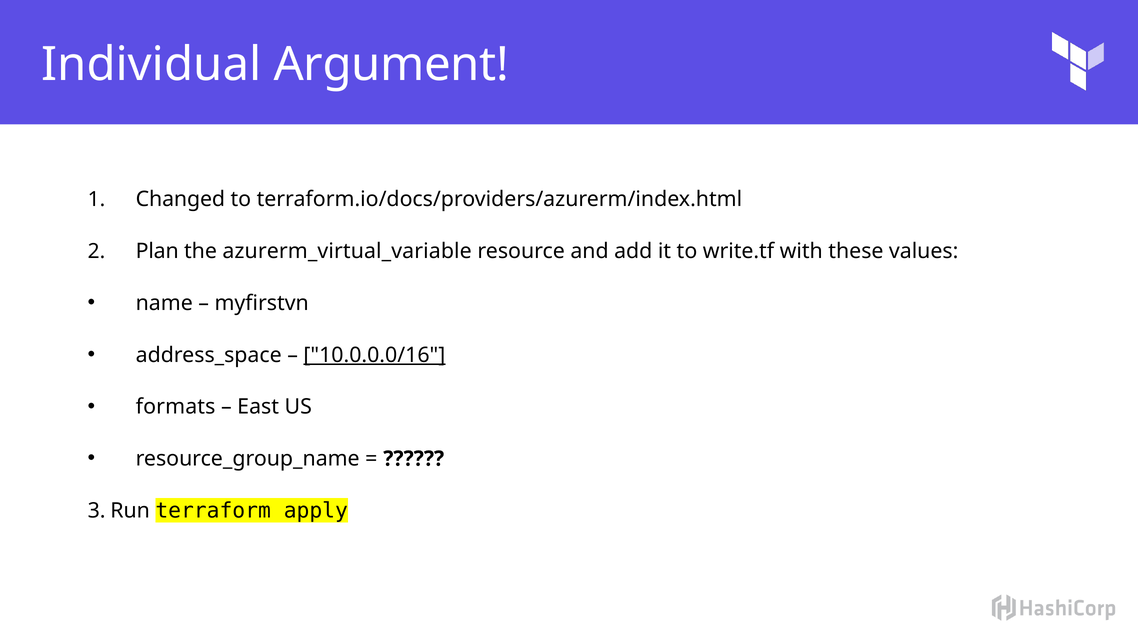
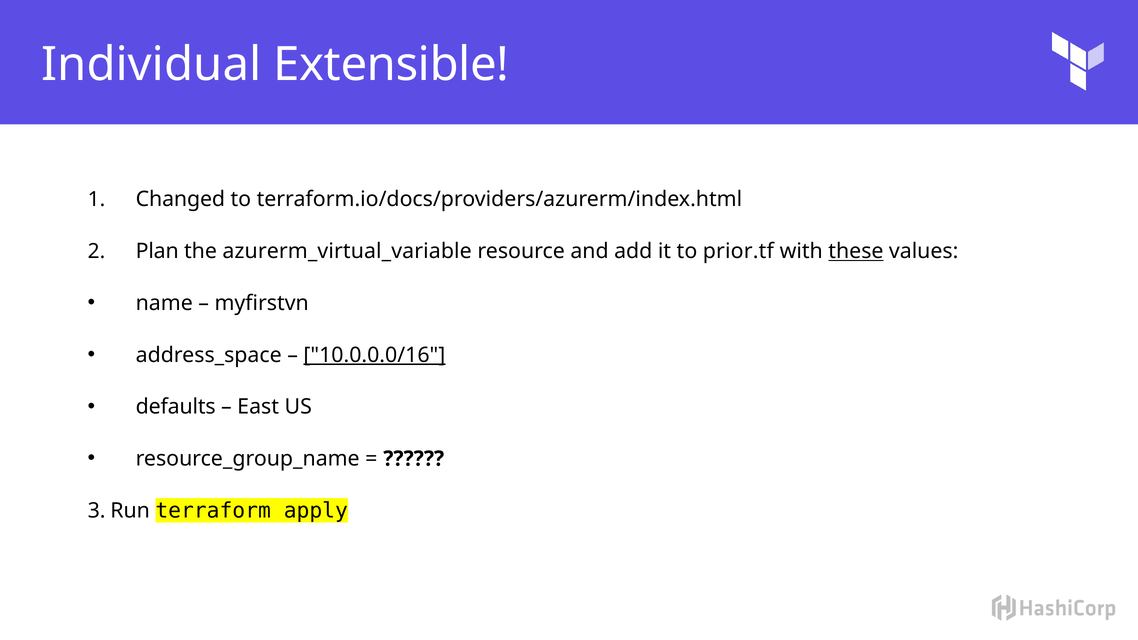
Argument: Argument -> Extensible (391, 65)
write.tf: write.tf -> prior.tf (738, 251)
these underline: none -> present (856, 251)
formats: formats -> defaults (176, 407)
